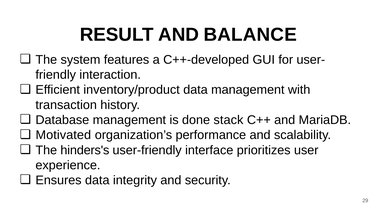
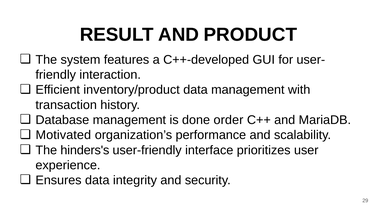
BALANCE: BALANCE -> PRODUCT (250, 35)
stack: stack -> order (228, 120)
